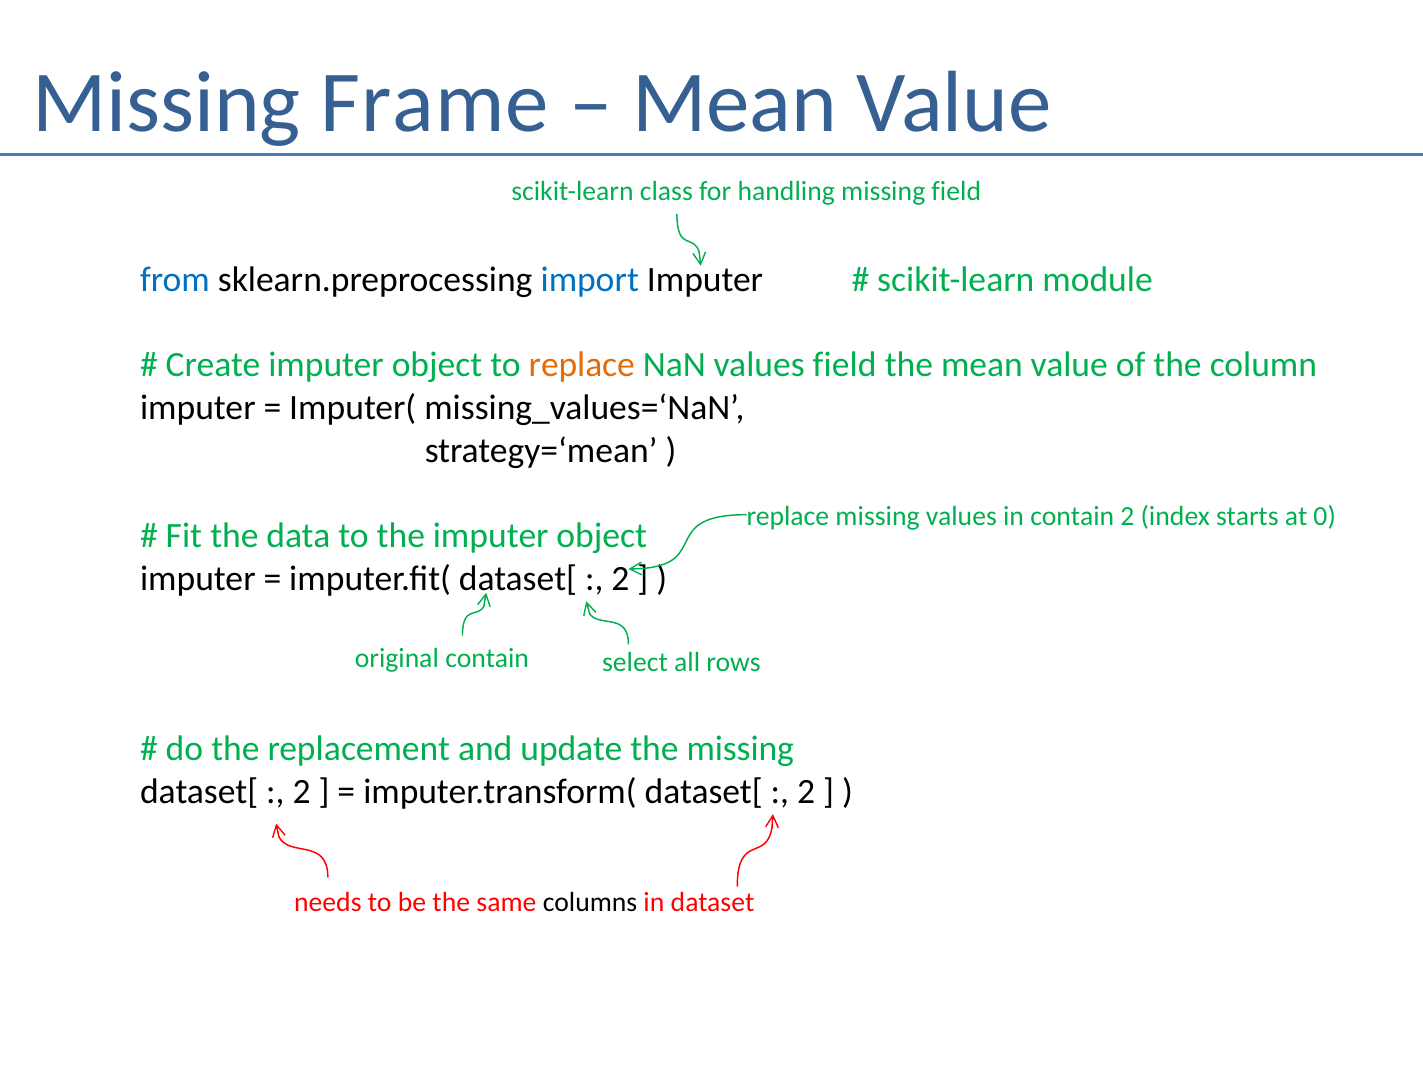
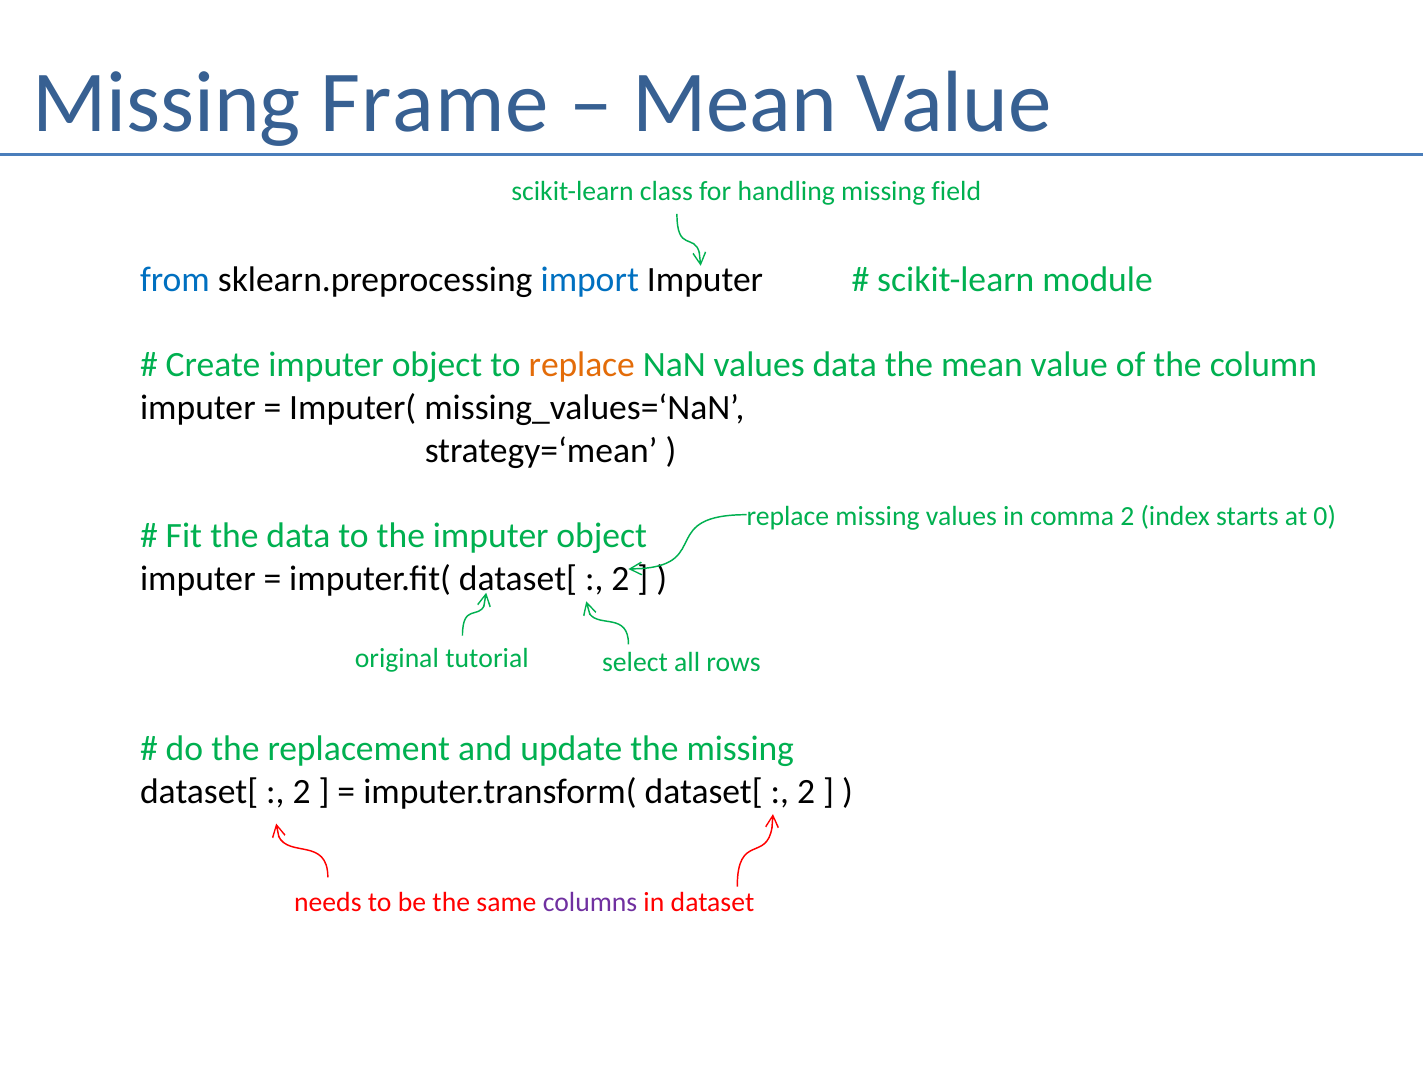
values field: field -> data (845, 365)
in contain: contain -> comma (1072, 516)
original contain: contain -> tutorial (487, 659)
columns colour: black -> purple (590, 903)
